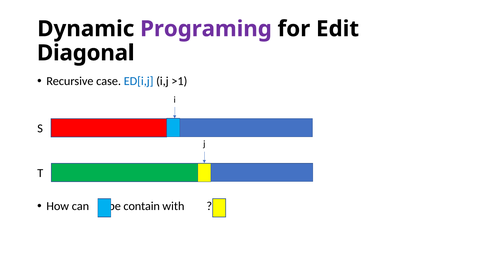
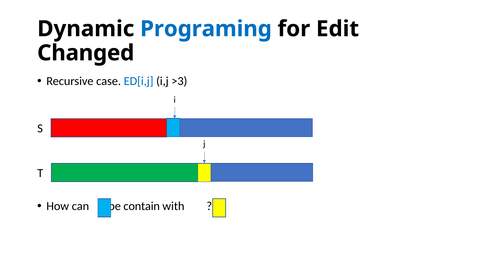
Programing colour: purple -> blue (206, 29)
Diagonal: Diagonal -> Changed (86, 53)
>1: >1 -> >3 (179, 81)
